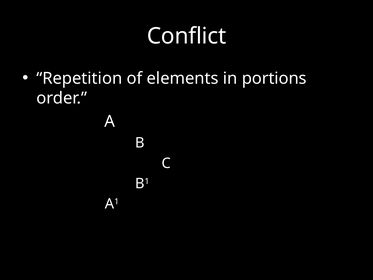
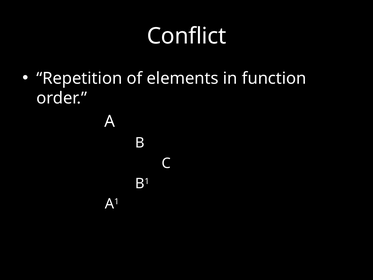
portions: portions -> function (274, 78)
